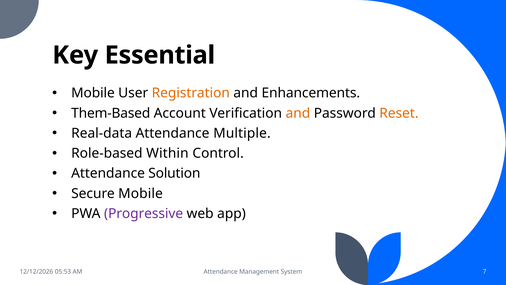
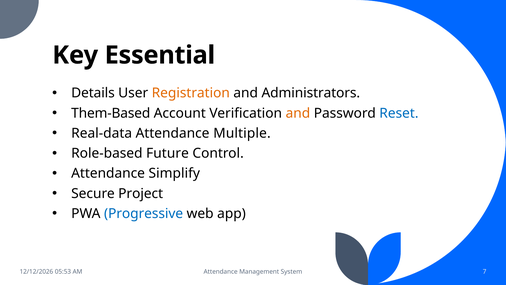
Mobile: Mobile -> Details (93, 93)
Enhancements: Enhancements -> Administrators (311, 93)
Reset colour: orange -> blue (399, 113)
Within: Within -> Future (167, 153)
Solution: Solution -> Simplify (174, 173)
Secure Mobile: Mobile -> Project (141, 193)
Progressive colour: purple -> blue (144, 213)
